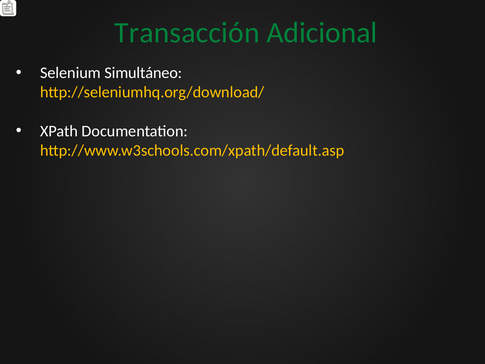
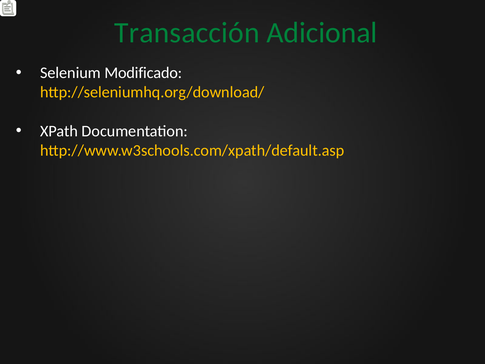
Simultáneo: Simultáneo -> Modificado (143, 73)
